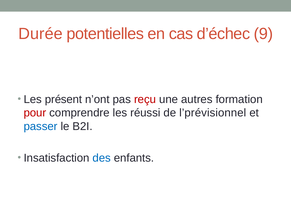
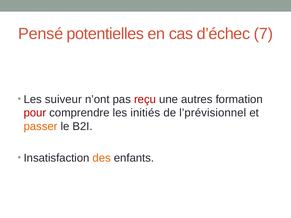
Durée: Durée -> Pensé (41, 34)
9: 9 -> 7 (263, 34)
présent: présent -> suiveur (63, 99)
réussi: réussi -> initiés (145, 113)
passer colour: blue -> orange (41, 127)
des colour: blue -> orange (102, 158)
